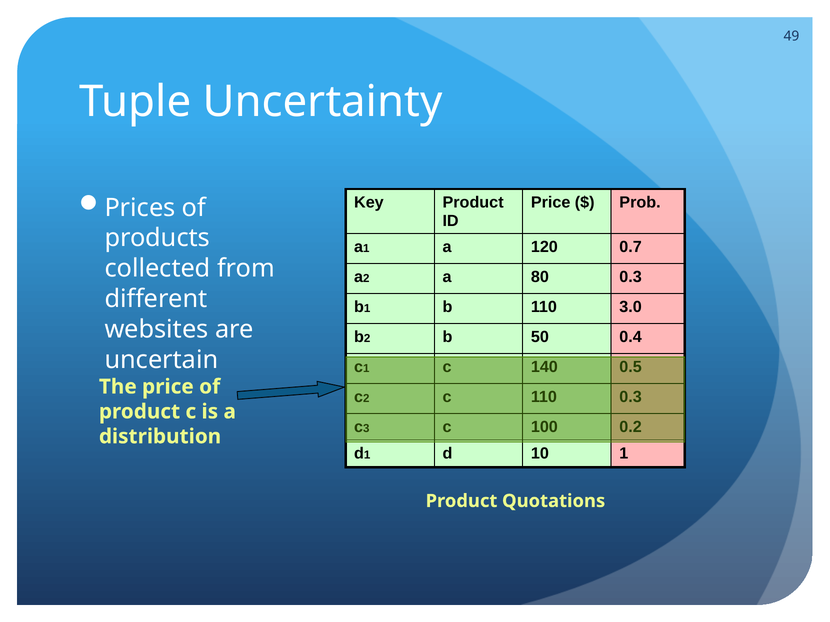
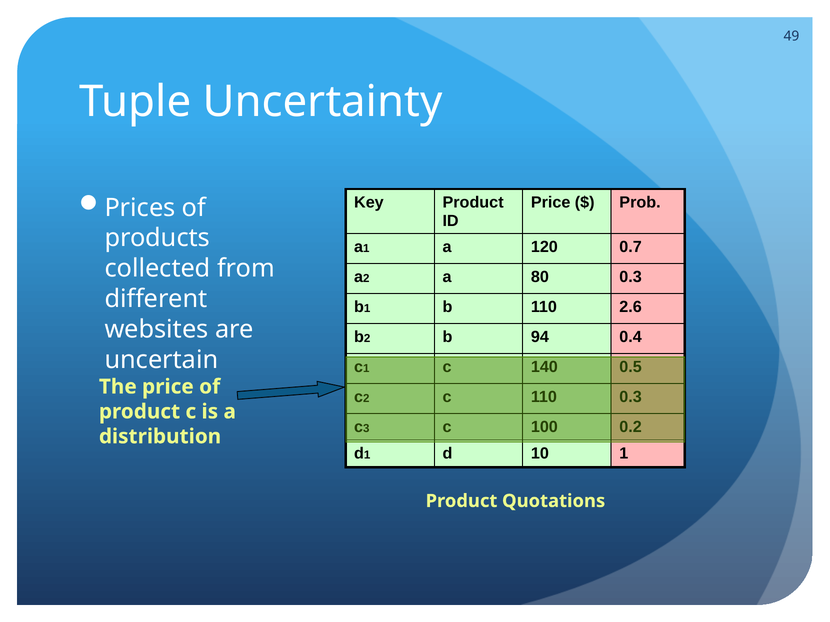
3.0: 3.0 -> 2.6 (631, 307)
50: 50 -> 94 (540, 337)
